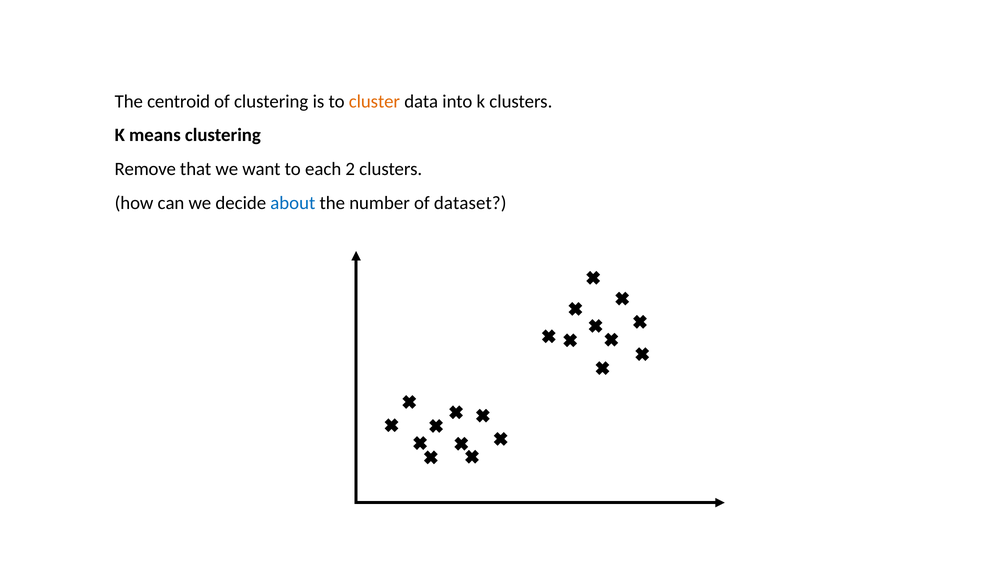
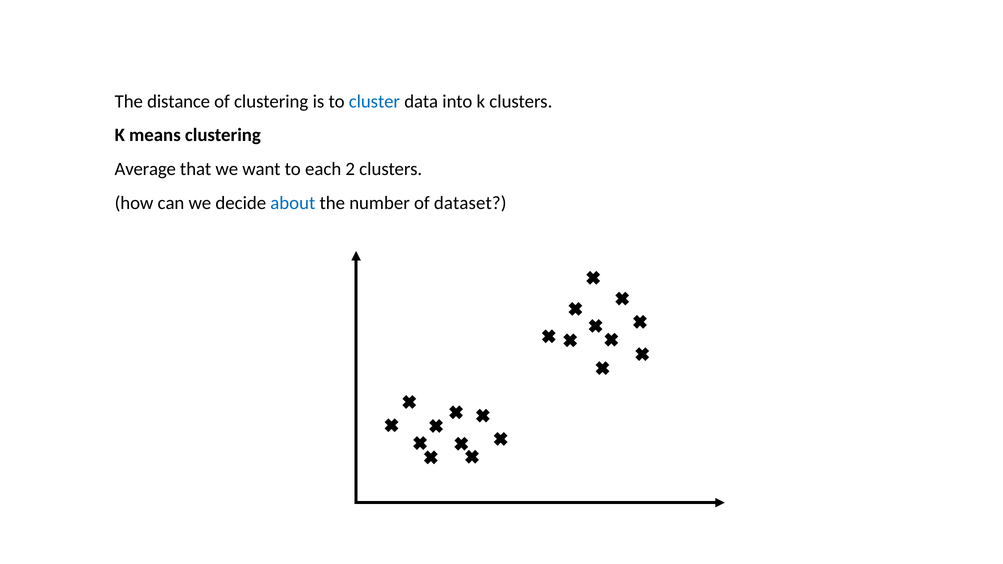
centroid: centroid -> distance (179, 101)
cluster colour: orange -> blue (374, 101)
Remove: Remove -> Average (145, 169)
